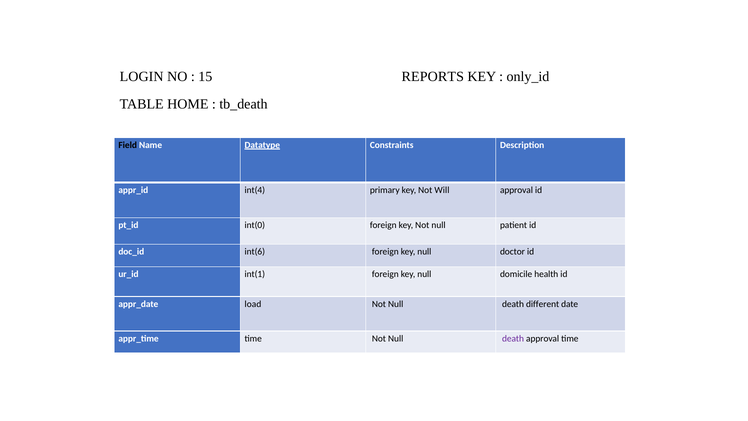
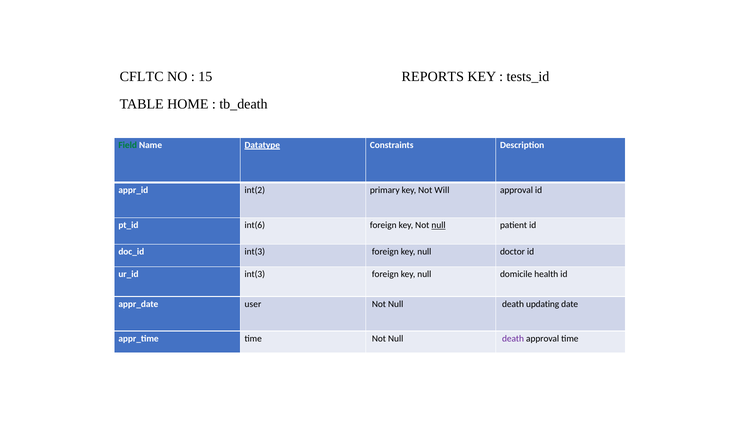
LOGIN: LOGIN -> CFLTC (142, 77)
only_id: only_id -> tests_id (528, 77)
Field colour: black -> green (128, 145)
int(4: int(4 -> int(2 (255, 190)
int(0: int(0 -> int(6 (255, 225)
null underline: none -> present (439, 225)
int(6: int(6 -> int(3 (255, 252)
int(1: int(1 -> int(3 (255, 274)
load: load -> user (253, 304)
different: different -> updating (543, 304)
